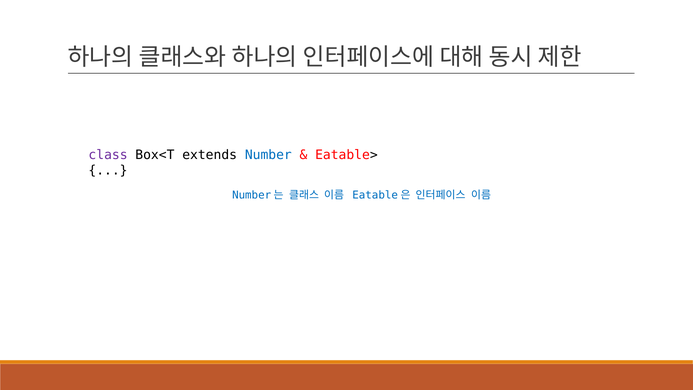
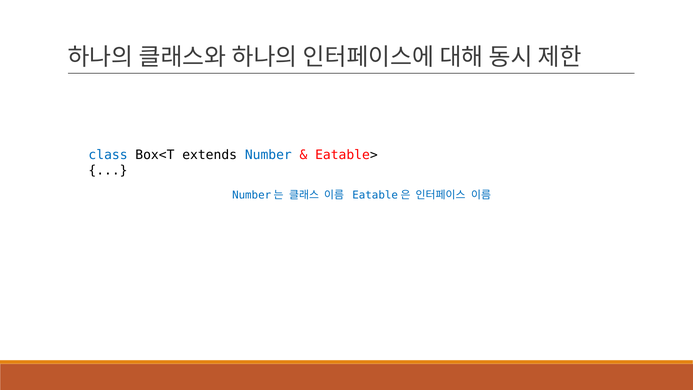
class colour: purple -> blue (108, 155)
